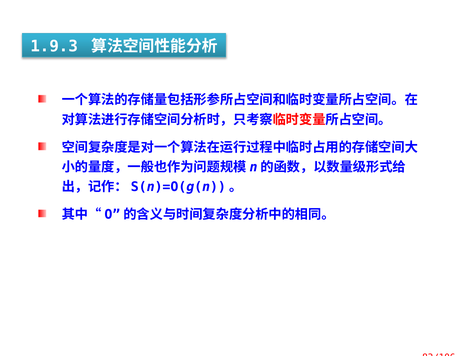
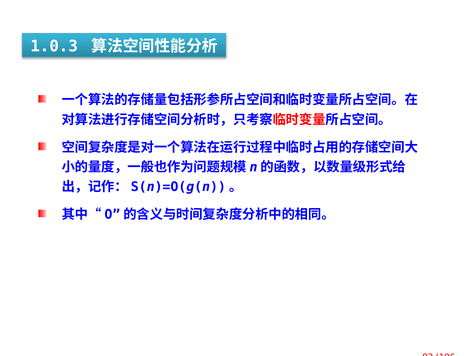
1.9.3: 1.9.3 -> 1.0.3 (54, 46)
